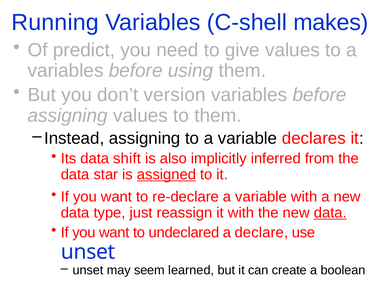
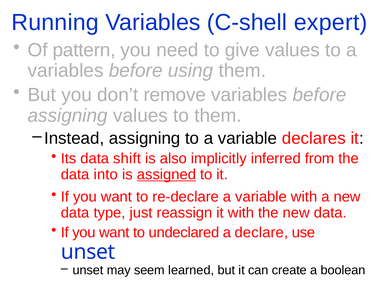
makes: makes -> expert (331, 22)
predict: predict -> pattern (84, 50)
version: version -> remove (175, 95)
star: star -> into (106, 175)
data underline: present -> none (330, 213)
